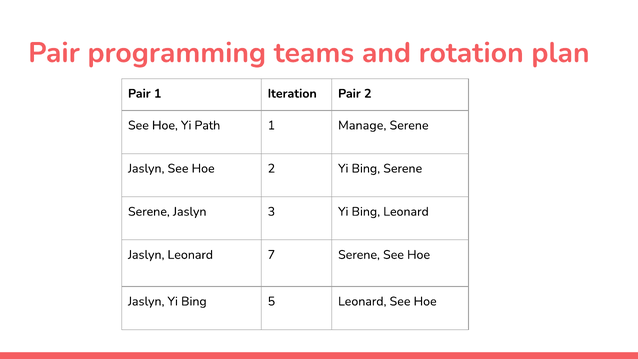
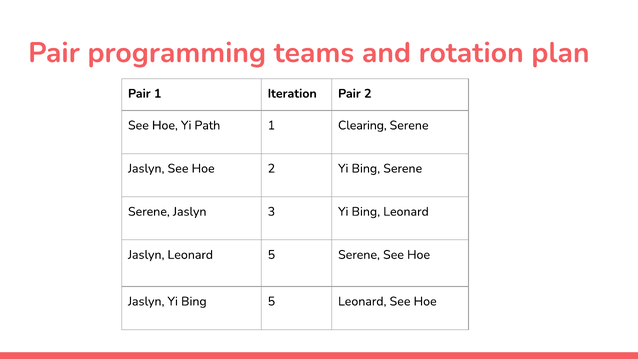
Manage: Manage -> Clearing (362, 125)
Leonard 7: 7 -> 5 (271, 255)
